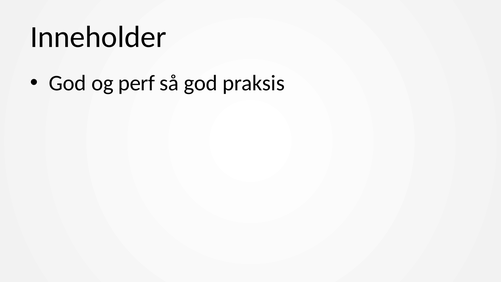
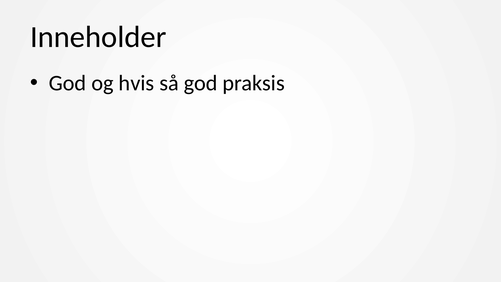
perf: perf -> hvis (136, 83)
